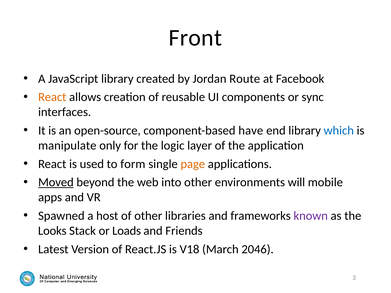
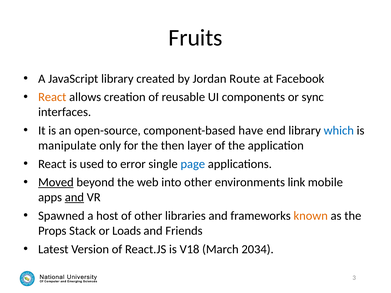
Front: Front -> Fruits (196, 38)
logic: logic -> then (173, 146)
form: form -> error (133, 164)
page colour: orange -> blue (193, 164)
will: will -> link (296, 183)
and underline: none -> present (74, 198)
known colour: purple -> orange (311, 216)
Looks: Looks -> Props (52, 231)
2046: 2046 -> 2034 (258, 249)
